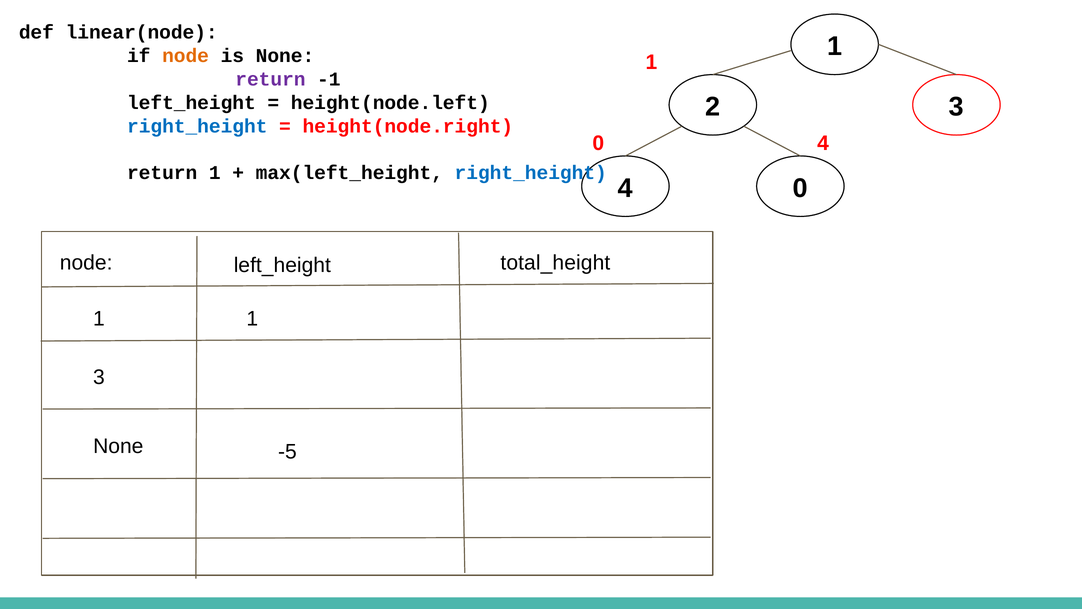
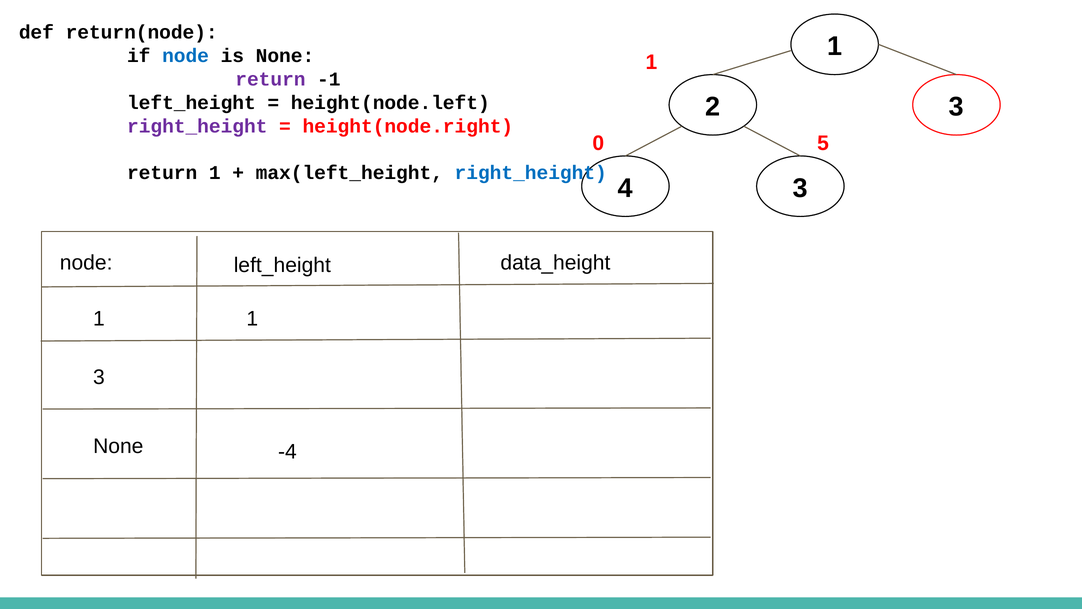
linear(node: linear(node -> return(node (142, 32)
node colour: orange -> blue (186, 56)
right_height colour: blue -> purple (197, 126)
0 4: 4 -> 5 (823, 143)
4 0: 0 -> 3 (800, 188)
total_height: total_height -> data_height (555, 262)
-5: -5 -> -4 (287, 451)
